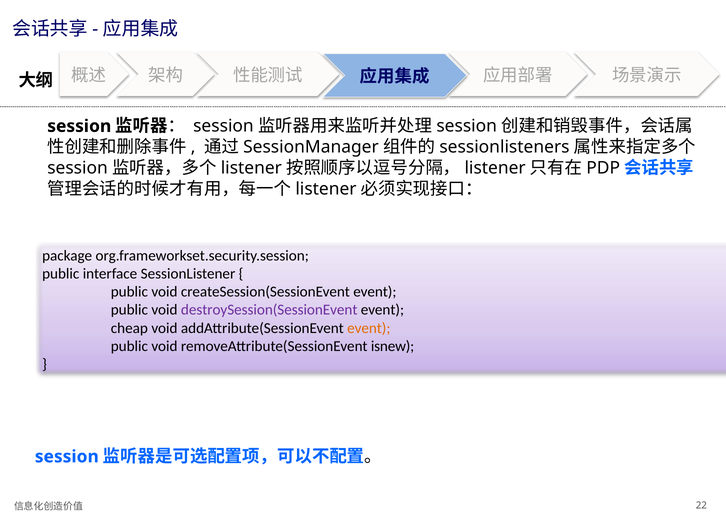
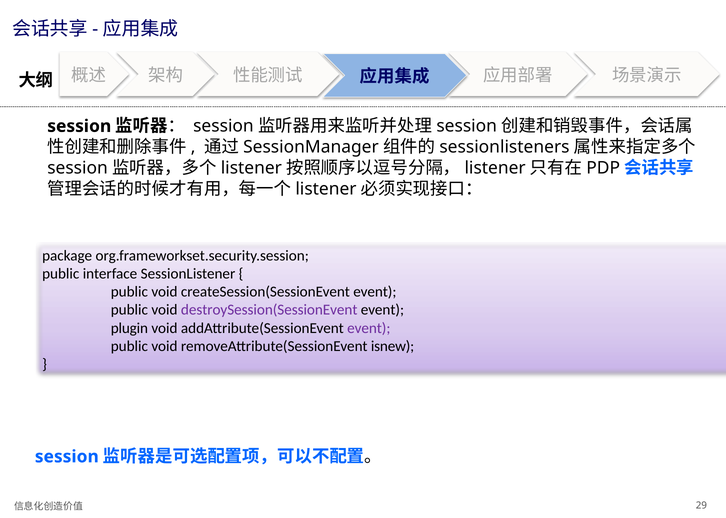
cheap: cheap -> plugin (129, 328)
event colour: orange -> purple (369, 328)
22: 22 -> 29 (701, 506)
